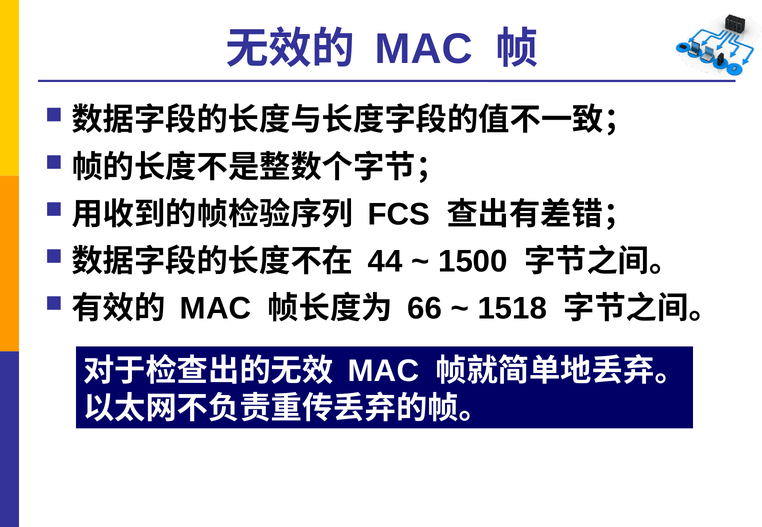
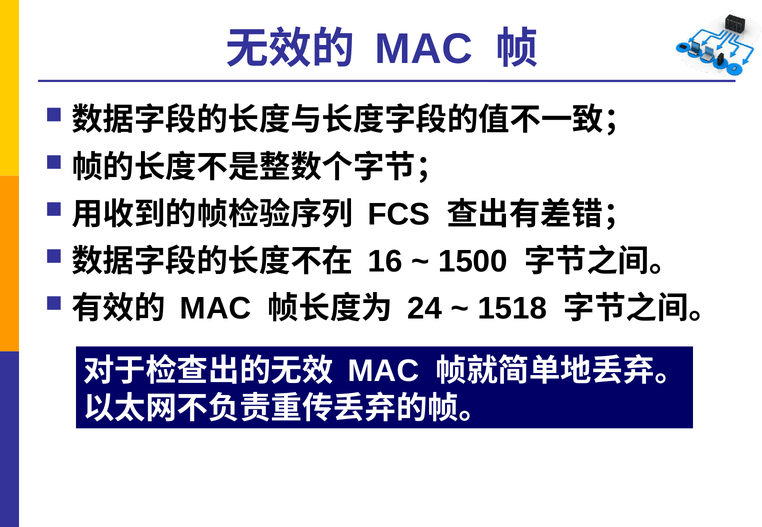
44: 44 -> 16 (385, 262)
66: 66 -> 24 (425, 309)
